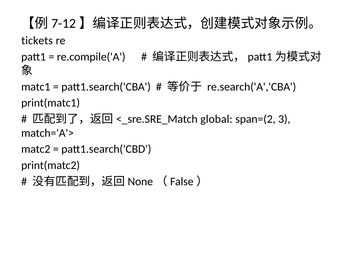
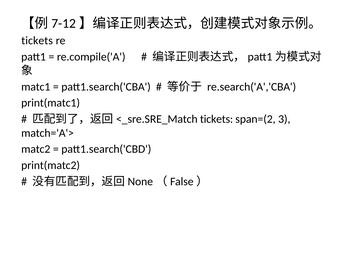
global: global -> tickets (217, 119)
